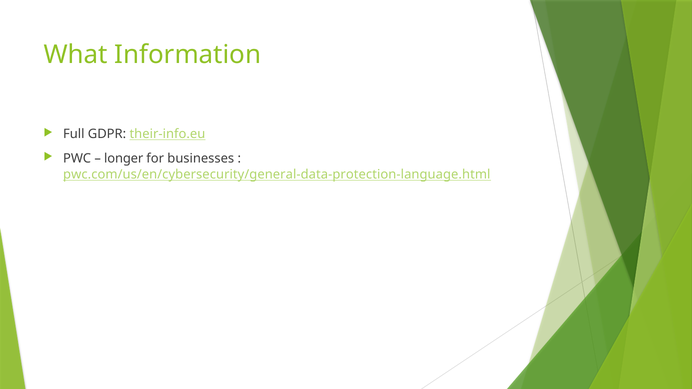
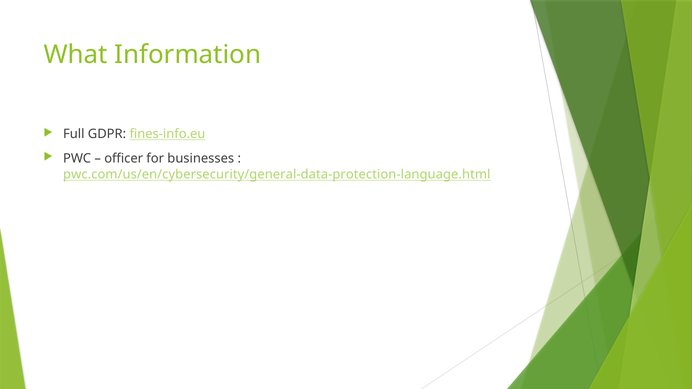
their-info.eu: their-info.eu -> fines-info.eu (167, 134)
longer: longer -> officer (124, 159)
